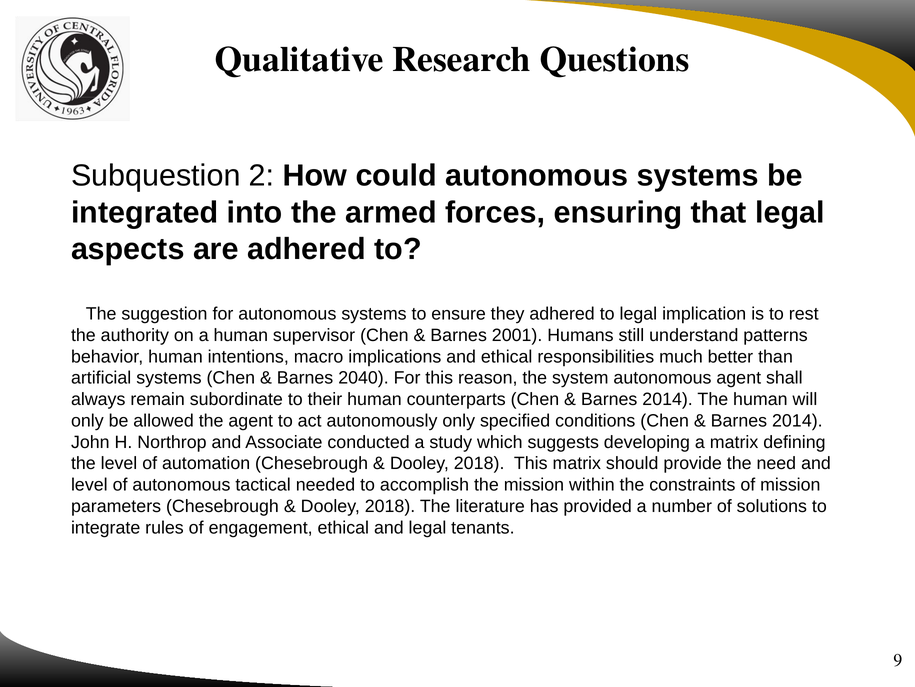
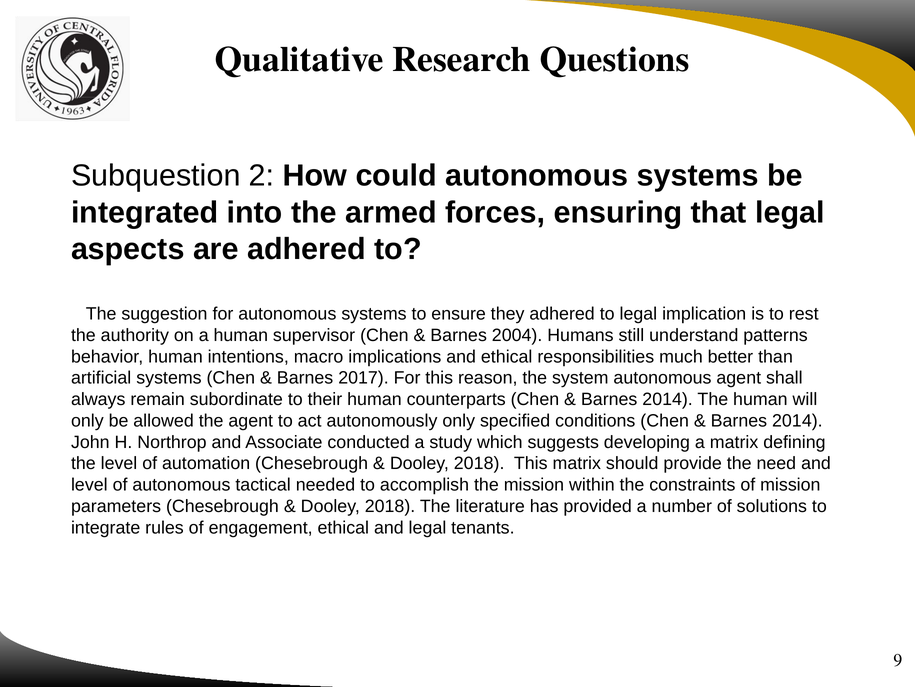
2001: 2001 -> 2004 (517, 335)
2040: 2040 -> 2017 (363, 378)
